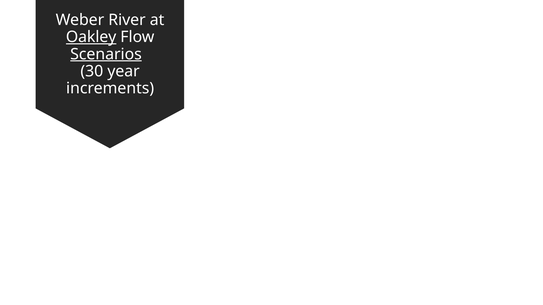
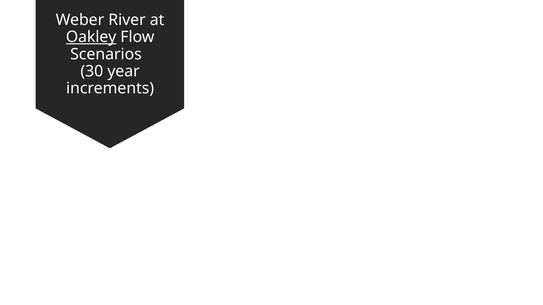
Scenarios underline: present -> none (106, 54)
